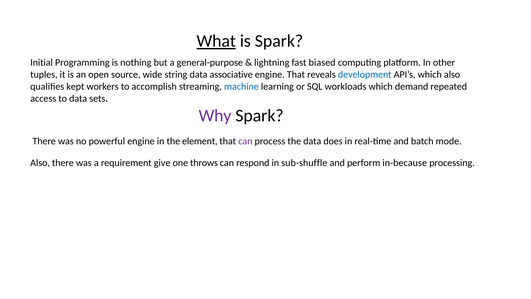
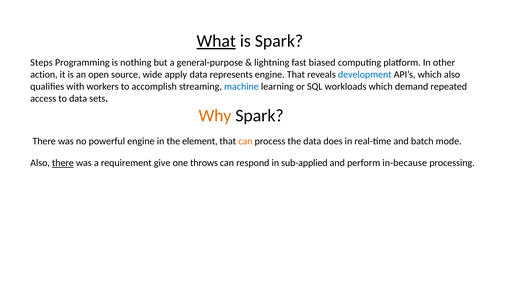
Initial: Initial -> Steps (42, 63)
tuples: tuples -> action (44, 75)
string: string -> apply (176, 75)
associative: associative -> represents (231, 75)
kept: kept -> with (75, 87)
Why colour: purple -> orange (215, 116)
can colour: purple -> orange (245, 141)
there underline: none -> present (63, 163)
sub-shuffle: sub-shuffle -> sub-applied (304, 163)
